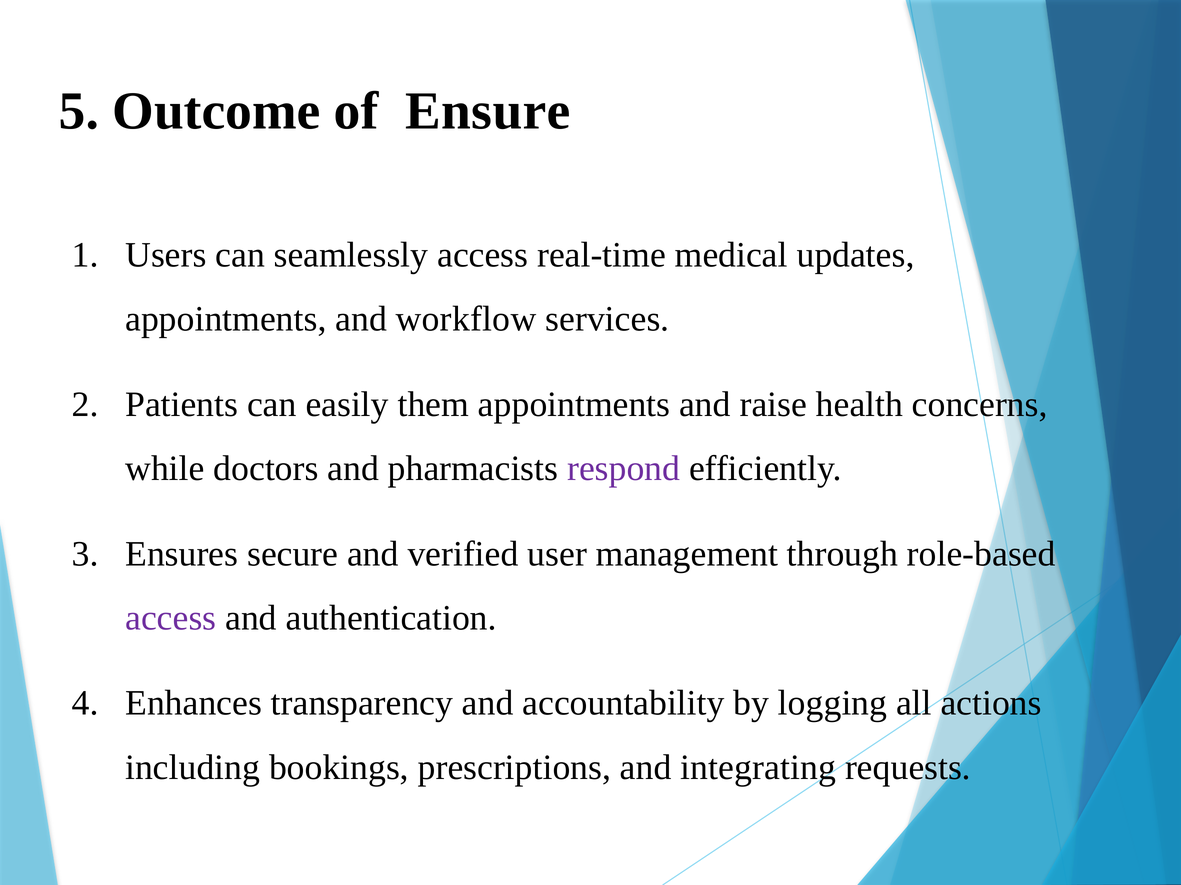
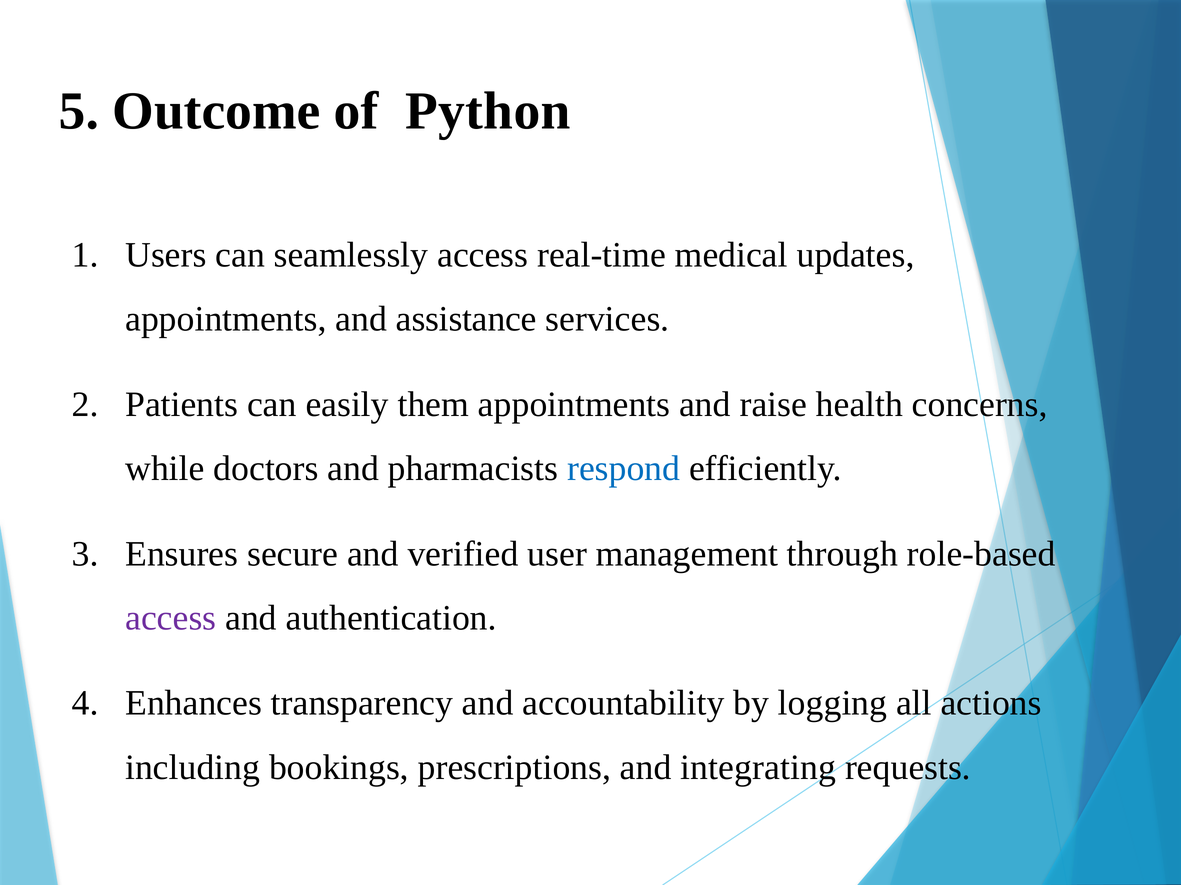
Ensure: Ensure -> Python (488, 111)
workflow: workflow -> assistance (466, 319)
respond colour: purple -> blue (624, 469)
